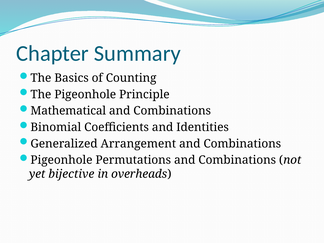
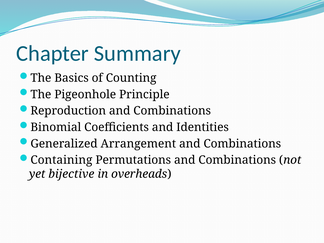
Mathematical: Mathematical -> Reproduction (68, 111)
Pigeonhole: Pigeonhole -> Containing (61, 160)
